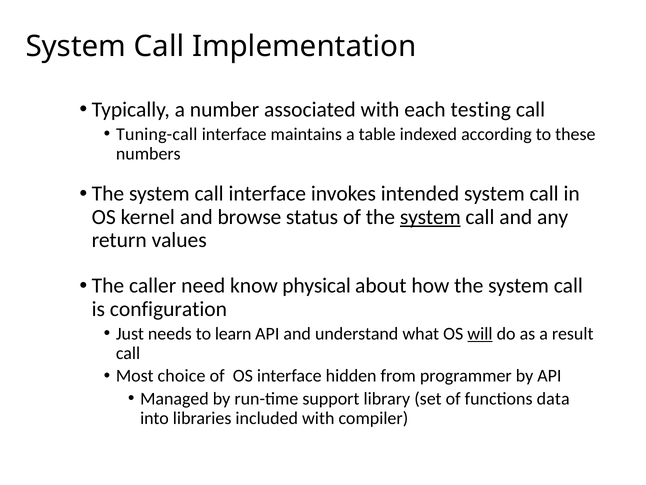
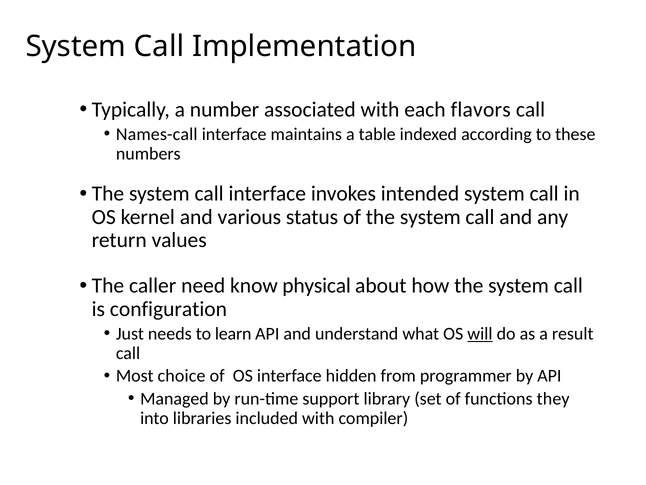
testing: testing -> flavors (481, 109)
Tuning-call: Tuning-call -> Names-call (157, 134)
browse: browse -> various (249, 217)
system underline: present -> none (430, 217)
data: data -> they (553, 398)
